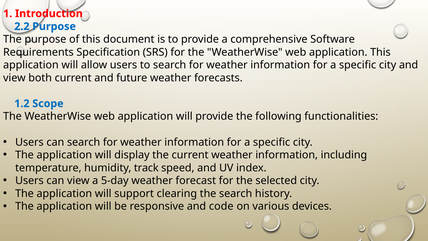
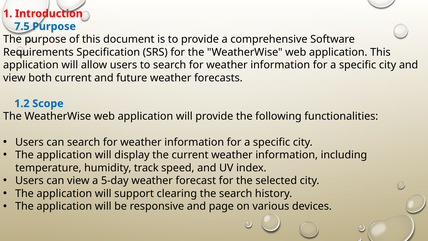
2.2: 2.2 -> 7.5 (22, 26)
code: code -> page (221, 206)
